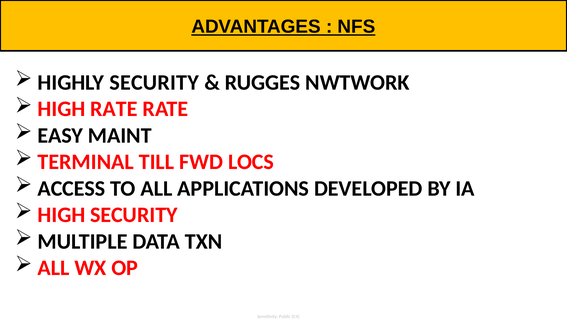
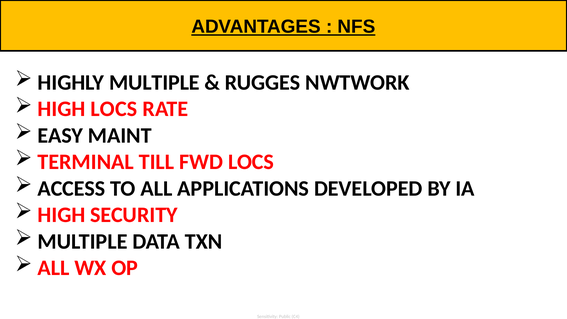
HIGHLY SECURITY: SECURITY -> MULTIPLE (154, 83)
HIGH RATE: RATE -> LOCS (114, 109)
